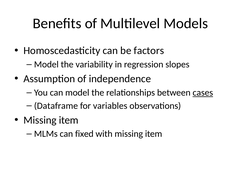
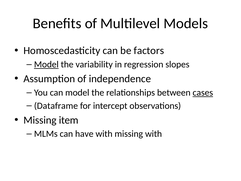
Model underline: none -> present (46, 64)
variables: variables -> intercept (110, 106)
fixed: fixed -> have (84, 134)
with missing item: item -> with (154, 134)
